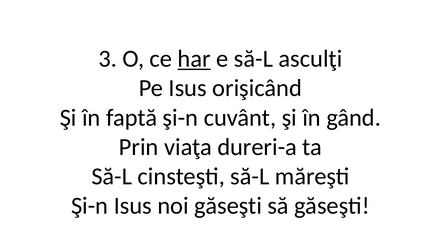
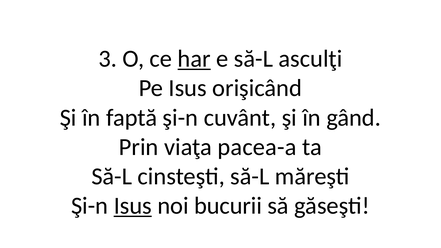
dureri-a: dureri-a -> pacea-a (257, 147)
Isus underline: none -> present (133, 206)
noi găseşti: găseşti -> bucurii (228, 206)
